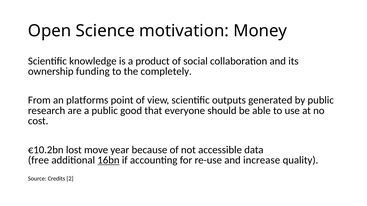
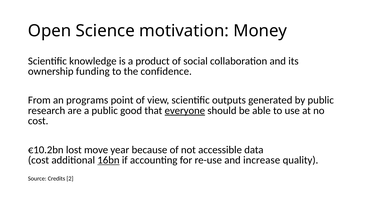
completely: completely -> confidence (166, 72)
platforms: platforms -> programs (87, 100)
everyone underline: none -> present (185, 111)
free: free -> cost (39, 160)
